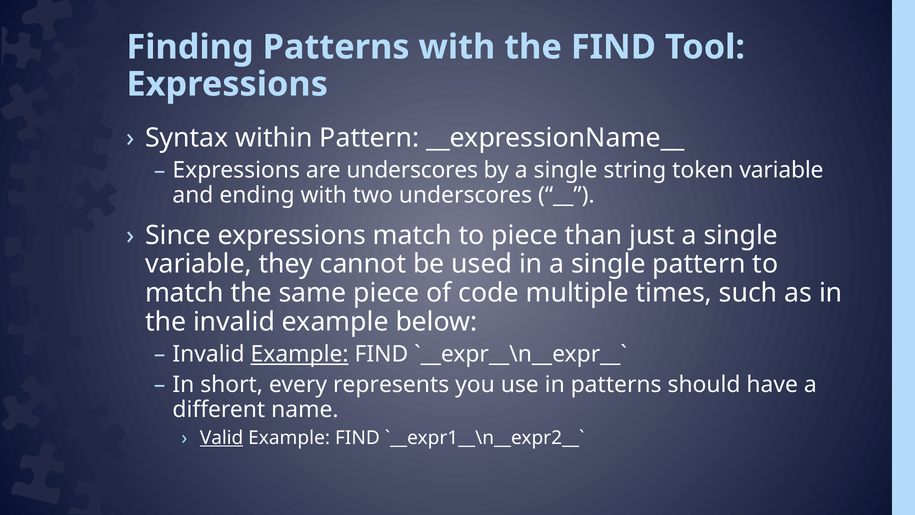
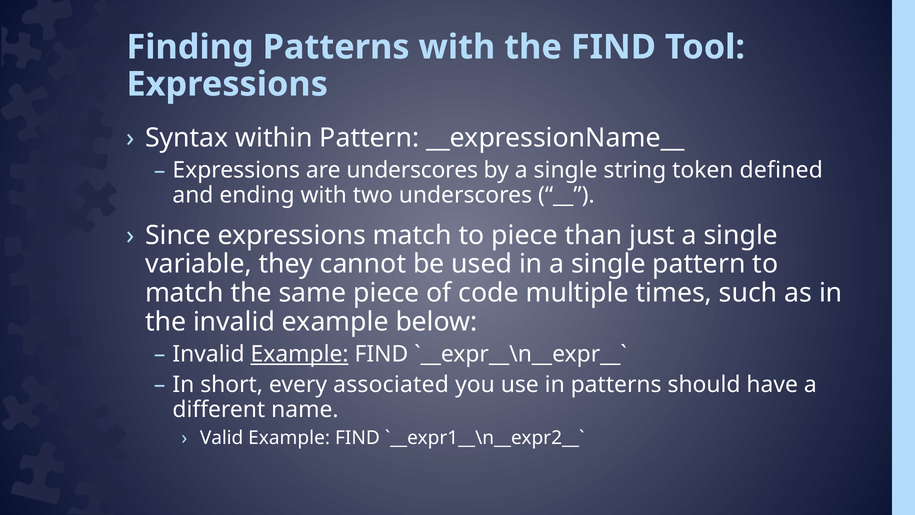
token variable: variable -> defined (781, 170)
represents: represents -> associated (391, 385)
Valid underline: present -> none (222, 438)
